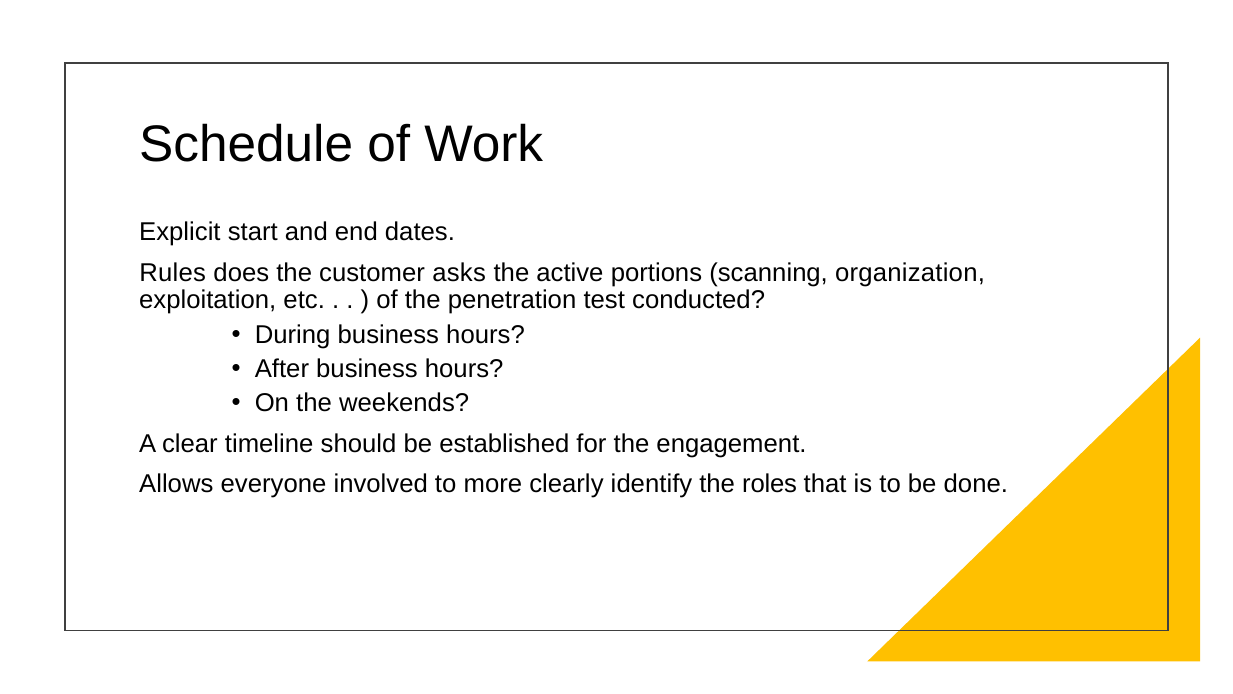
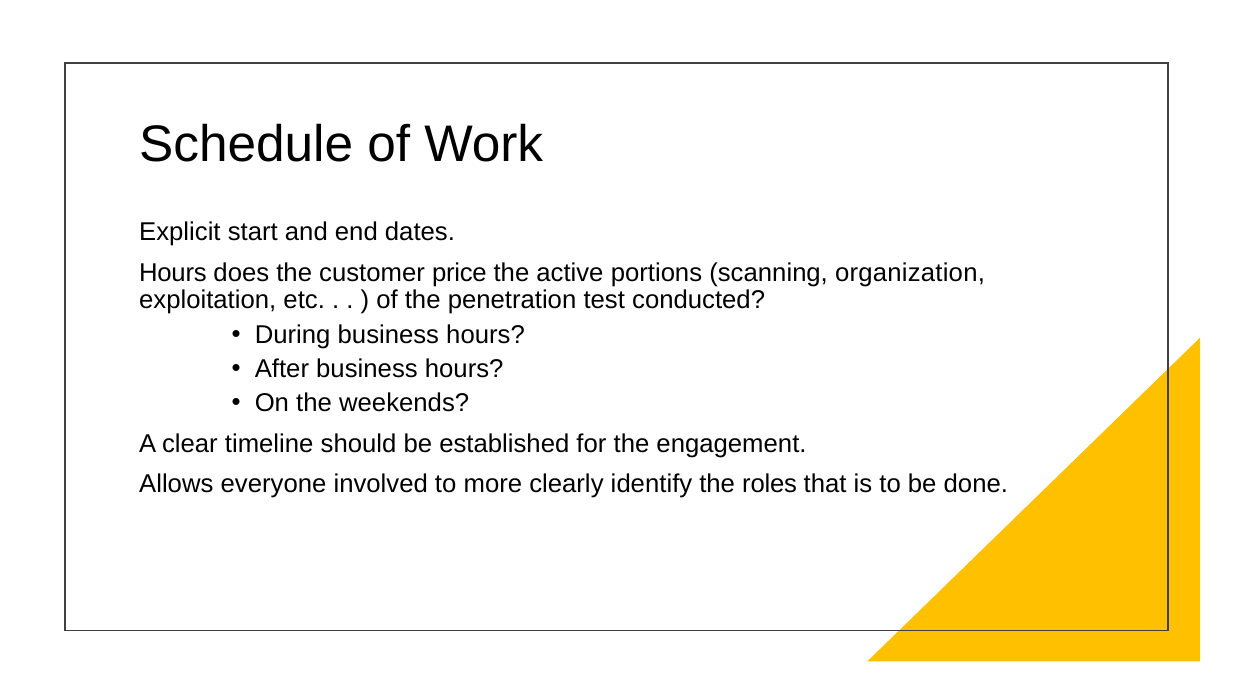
Rules: Rules -> Hours (173, 272)
asks: asks -> price (459, 272)
